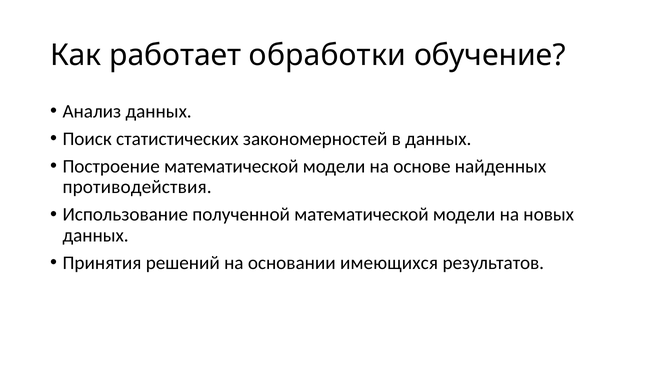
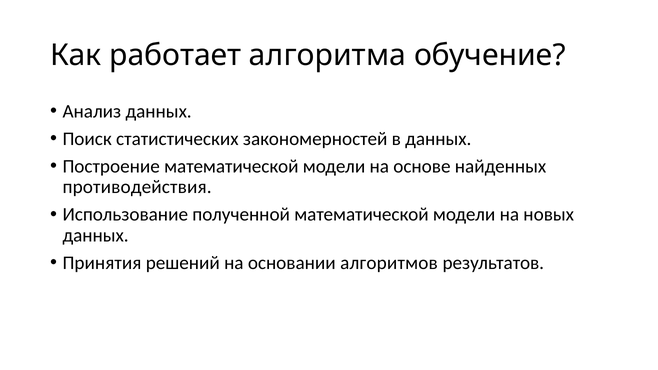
обработки: обработки -> алгоритма (328, 55)
имеющихся: имеющихся -> алгоритмов (389, 263)
